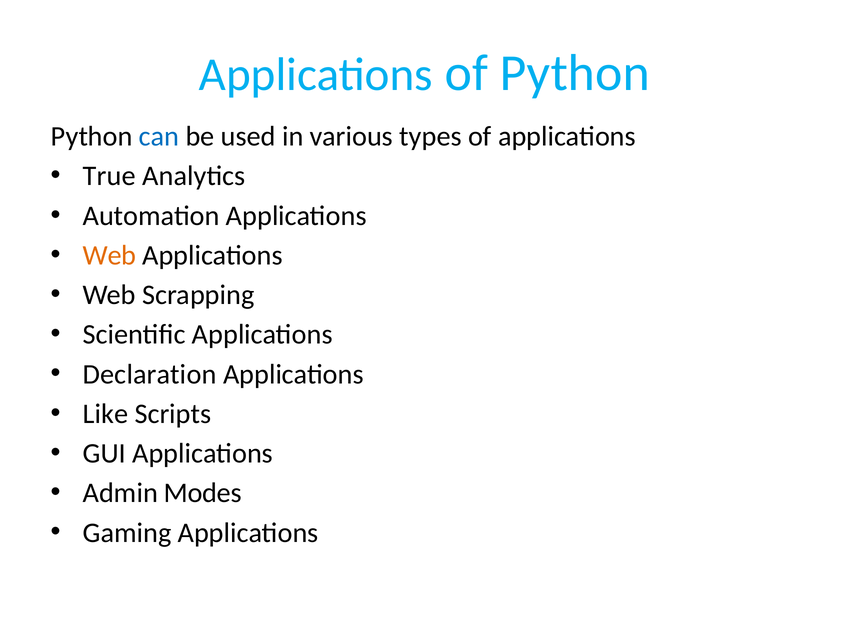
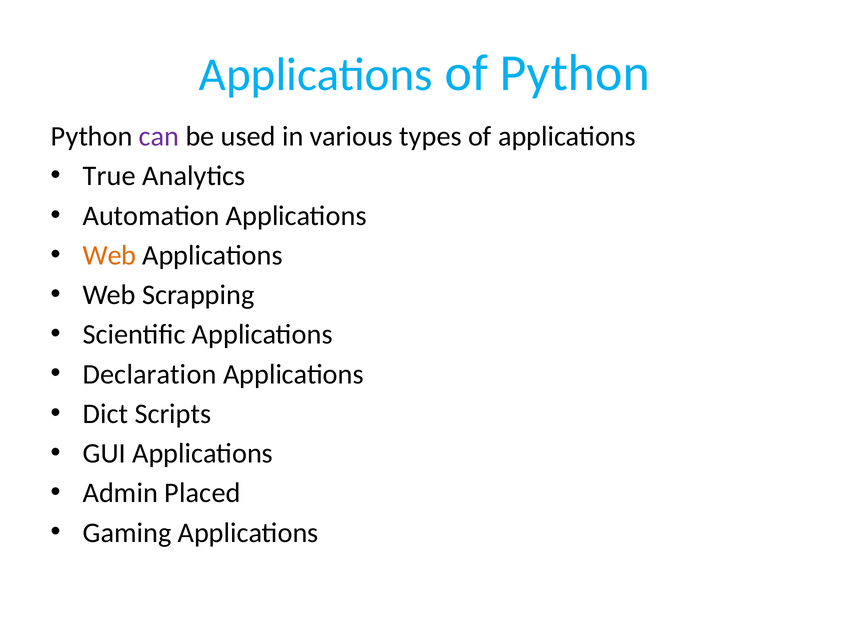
can colour: blue -> purple (159, 136)
Like: Like -> Dict (106, 414)
Modes: Modes -> Placed (202, 493)
